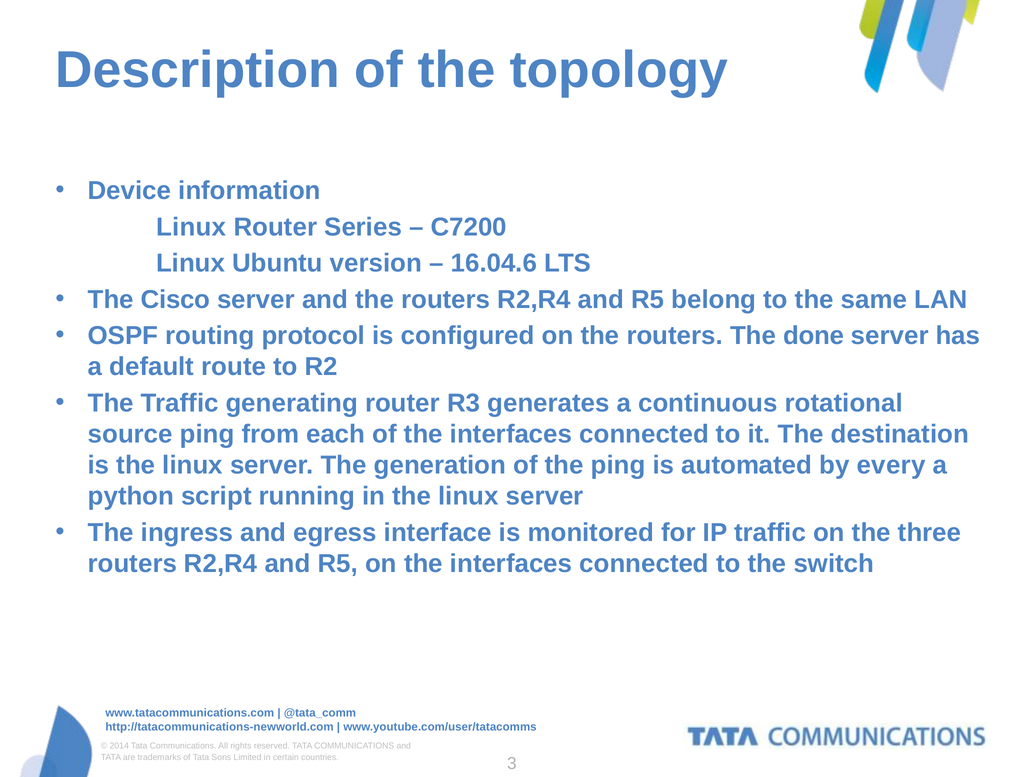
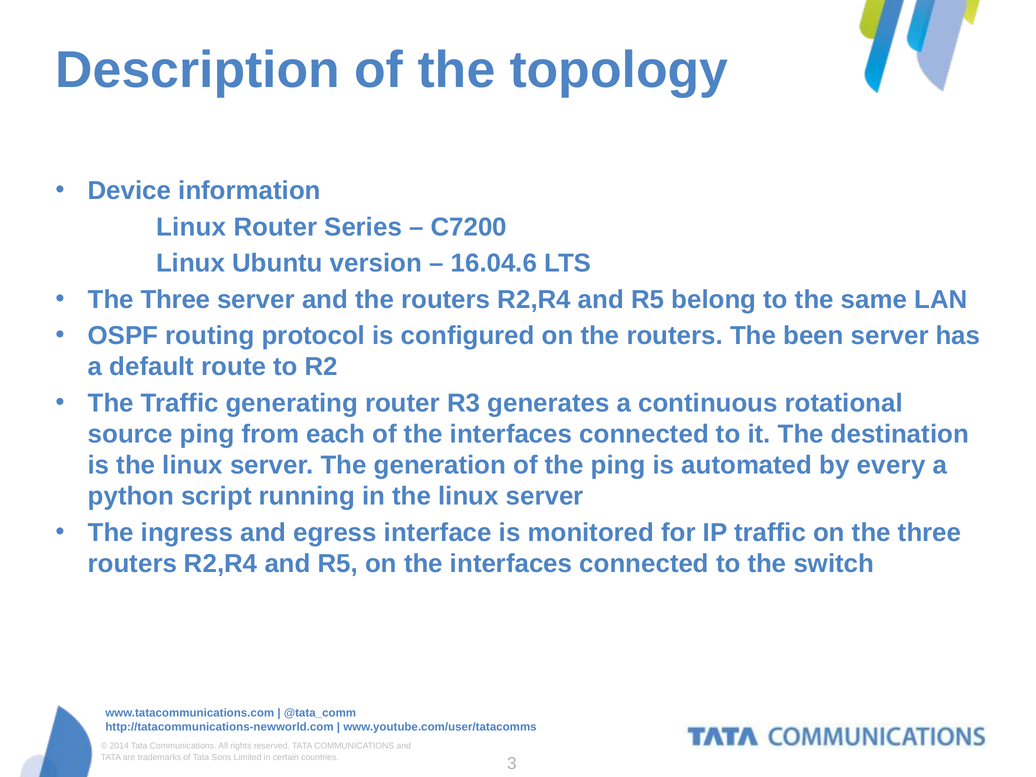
Cisco: Cisco -> Three (176, 300)
done: done -> been (813, 336)
